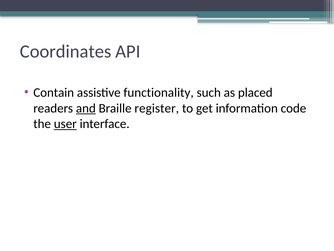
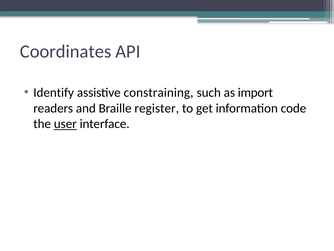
Contain: Contain -> Identify (54, 93)
functionality: functionality -> constraining (159, 93)
placed: placed -> import (255, 93)
and underline: present -> none (86, 108)
